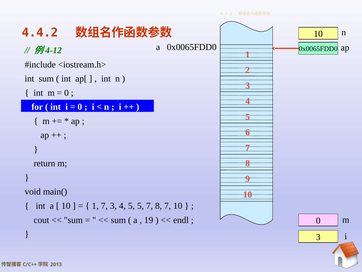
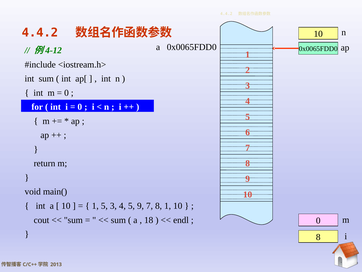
1 7: 7 -> 5 (104, 206)
5 5: 5 -> 9 (140, 206)
8 7: 7 -> 1 (168, 206)
19: 19 -> 18 (149, 220)
3: 3 -> 8 (318, 237)
